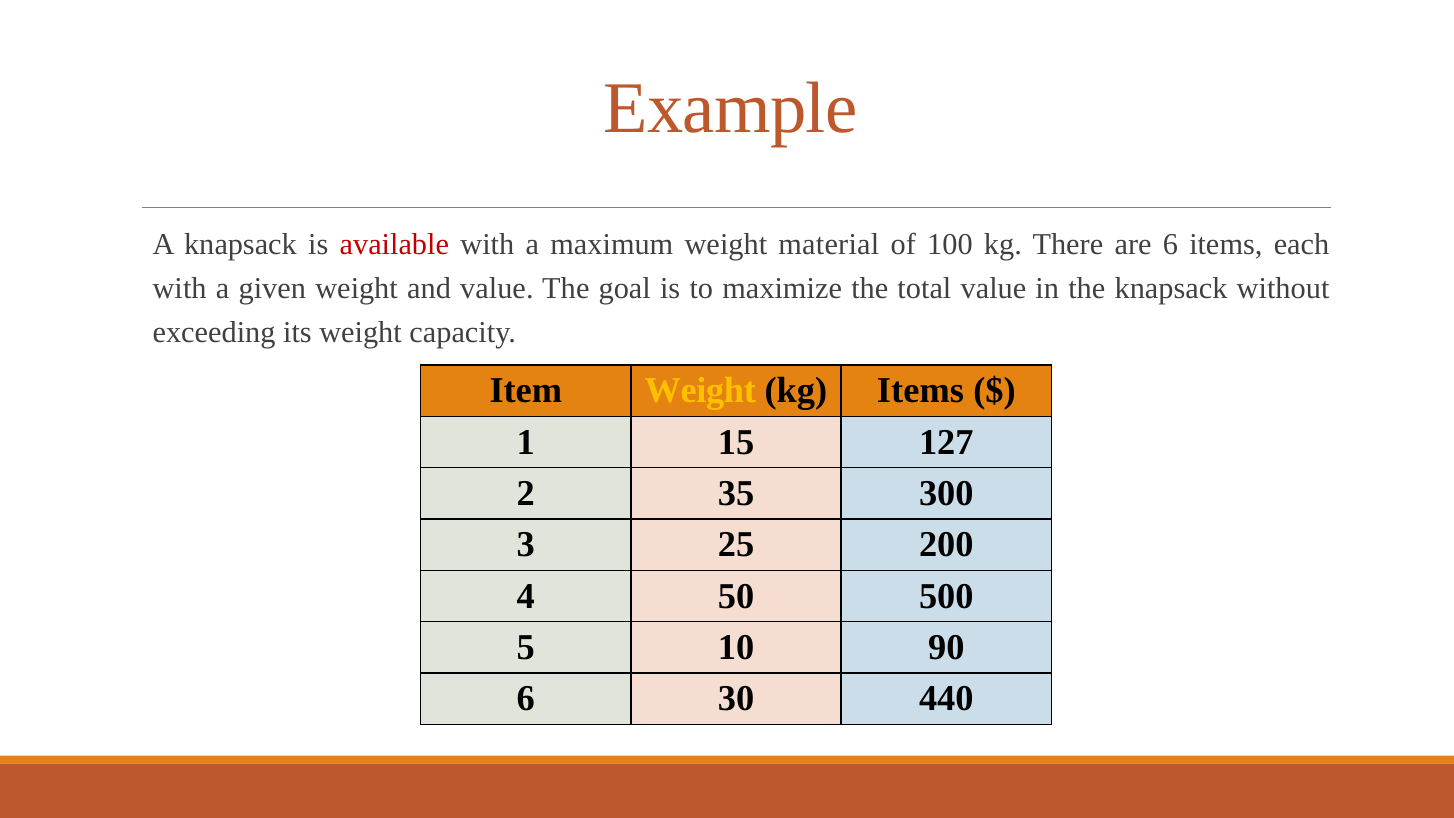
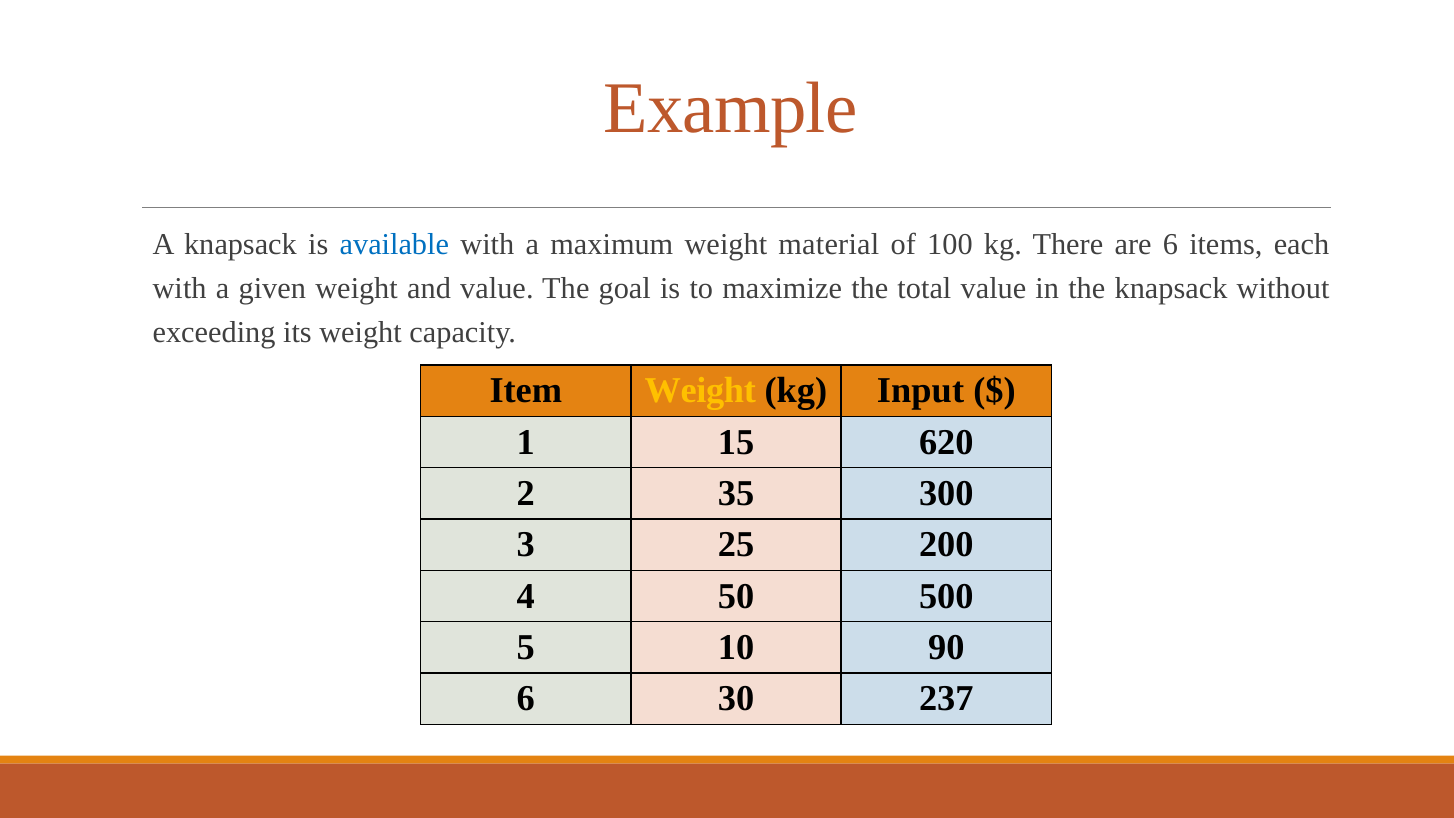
available colour: red -> blue (394, 245)
kg Items: Items -> Input (920, 391)
127: 127 -> 620 (946, 442)
440: 440 -> 237 (946, 699)
